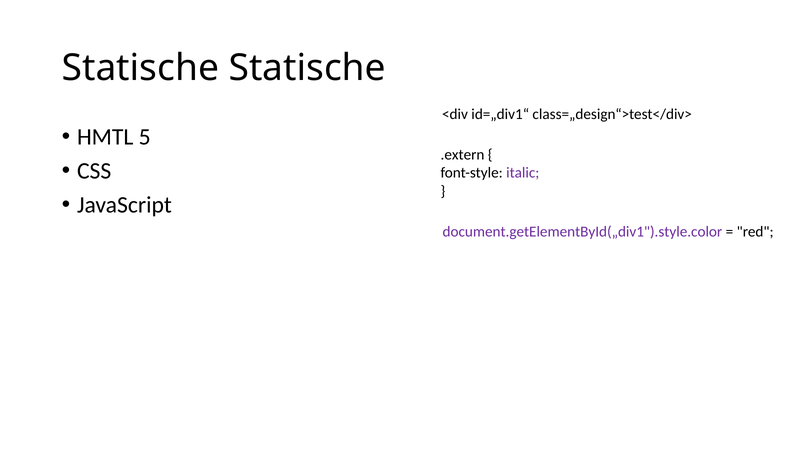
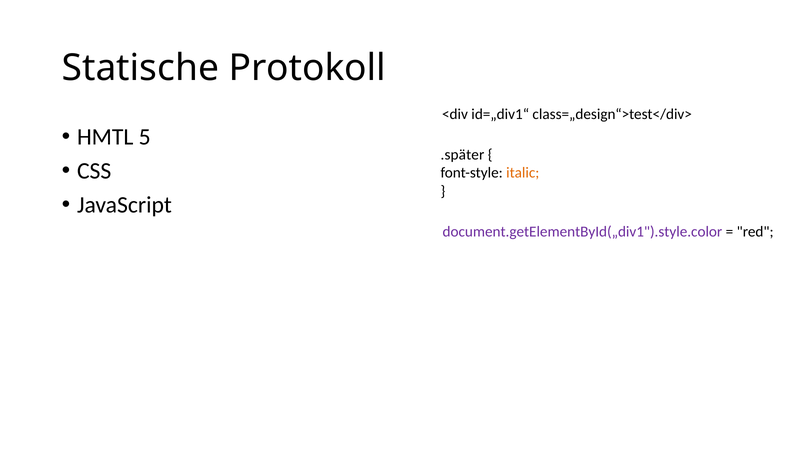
Statische Statische: Statische -> Protokoll (307, 68)
.extern: .extern -> .später (462, 155)
italic colour: purple -> orange (523, 173)
